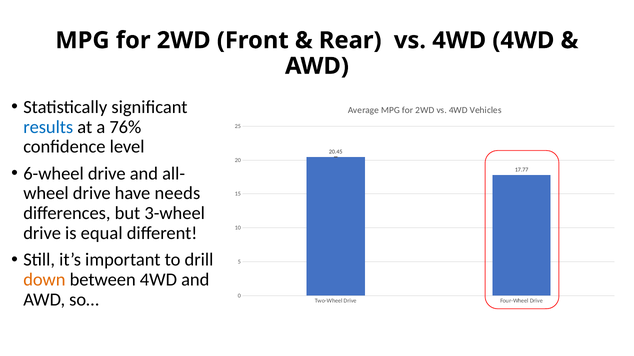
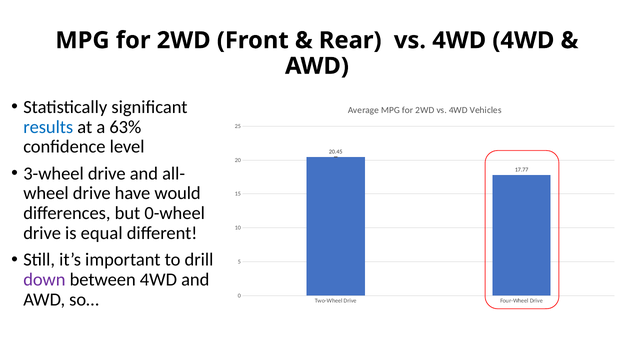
76%: 76% -> 63% (125, 127)
6-wheel: 6-wheel -> 3-wheel (54, 174)
needs: needs -> would (178, 194)
3-wheel: 3-wheel -> 0-wheel (175, 214)
down colour: orange -> purple (44, 280)
